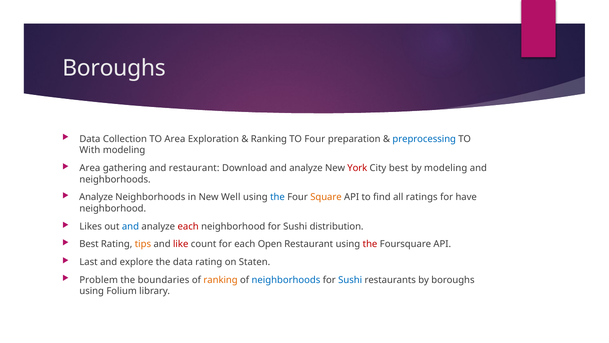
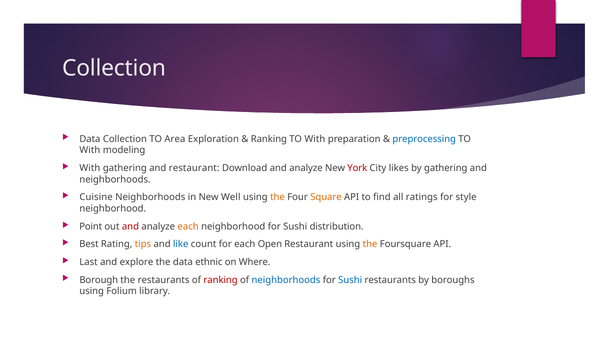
Boroughs: Boroughs -> Collection (114, 68)
Four: Four -> With (315, 139)
Area: Area -> With (90, 168)
City best: best -> likes (399, 168)
by modeling: modeling -> gathering (446, 168)
Analyze: Analyze -> Cuisine (96, 197)
the colour: blue -> orange (278, 197)
have: have -> style (466, 197)
Likes: Likes -> Point (91, 226)
and colour: blue -> red (130, 226)
each colour: red -> orange (188, 226)
like colour: red -> blue (181, 244)
the colour: red -> orange (370, 244)
data rating: rating -> ethnic (209, 262)
Staten: Staten -> Where (255, 262)
Problem: Problem -> Borough (99, 280)
the boundaries: boundaries -> restaurants (164, 280)
ranking colour: orange -> red (221, 280)
